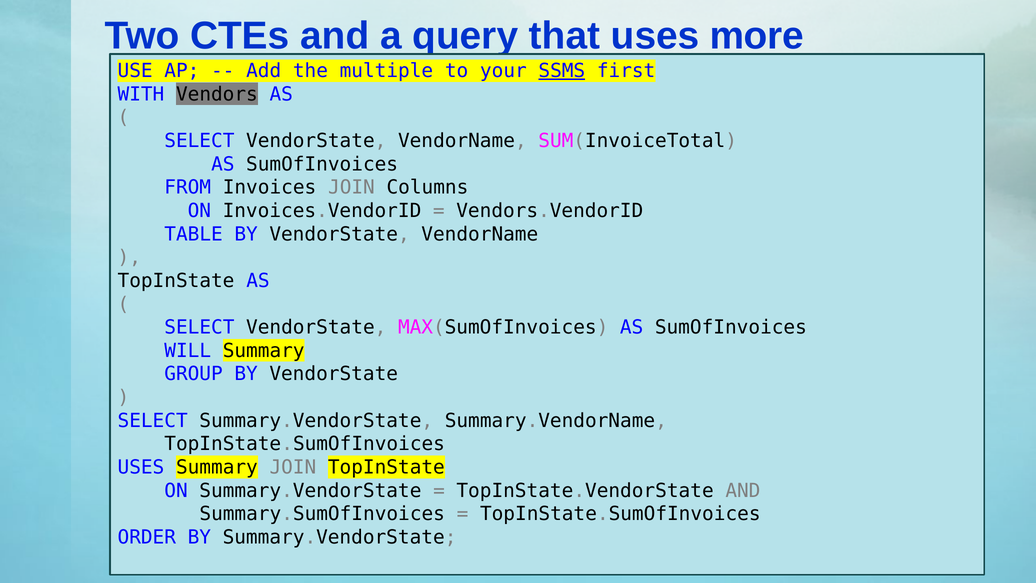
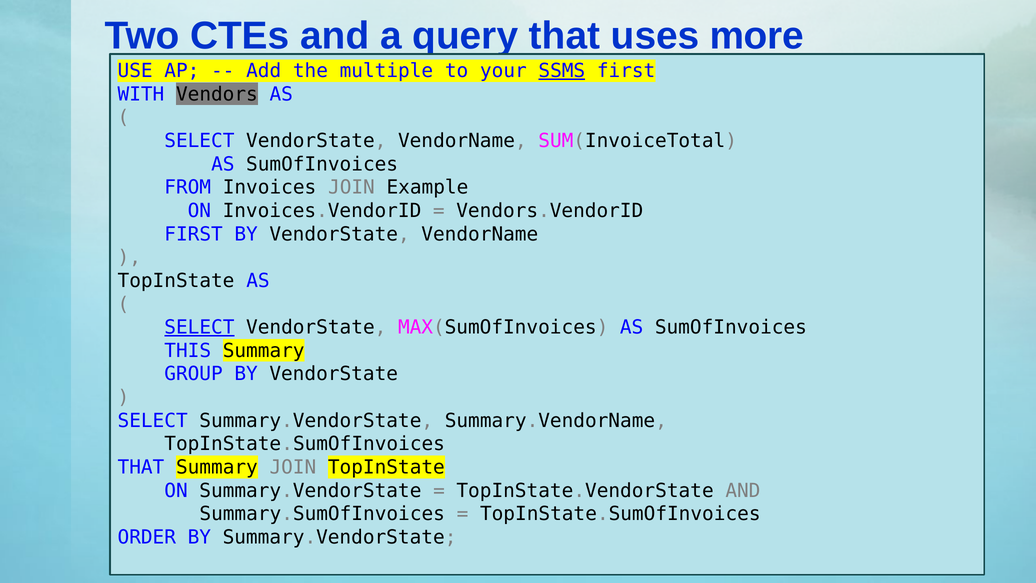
Columns: Columns -> Example (427, 187)
TABLE: TABLE -> FIRST (194, 234)
SELECT underline: none -> present (199, 327)
WILL: WILL -> THIS (188, 351)
USES: USES -> THAT (141, 467)
